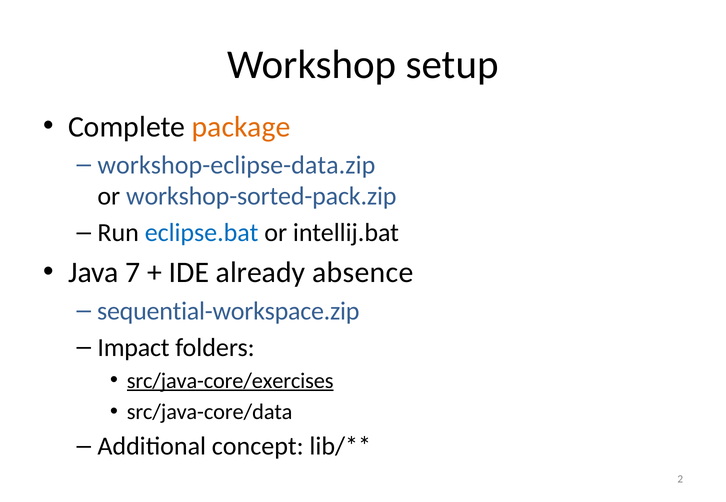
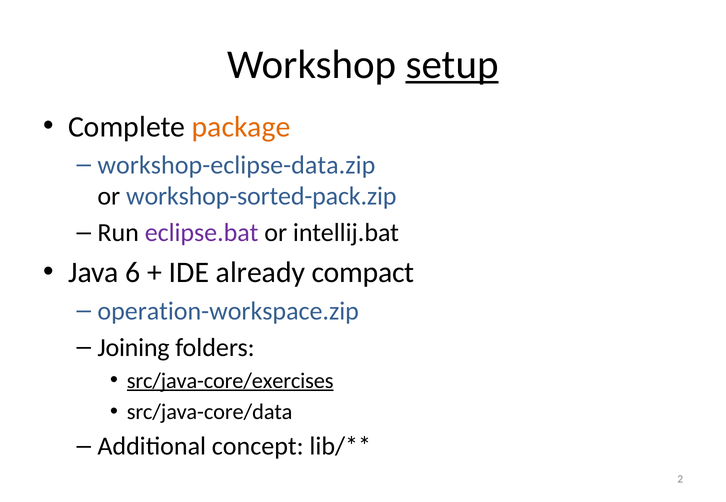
setup underline: none -> present (452, 65)
eclipse.bat colour: blue -> purple (202, 233)
7: 7 -> 6 (133, 273)
absence: absence -> compact (363, 273)
sequential-workspace.zip: sequential-workspace.zip -> operation-workspace.zip (228, 311)
Impact: Impact -> Joining (134, 348)
